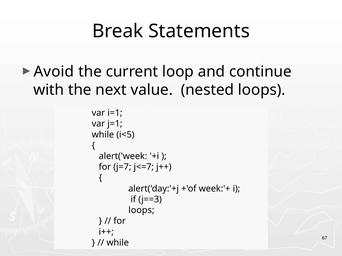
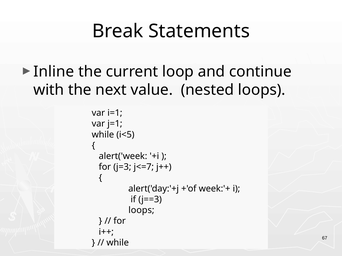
Avoid: Avoid -> Inline (54, 72)
j=7: j=7 -> j=3 (122, 167)
